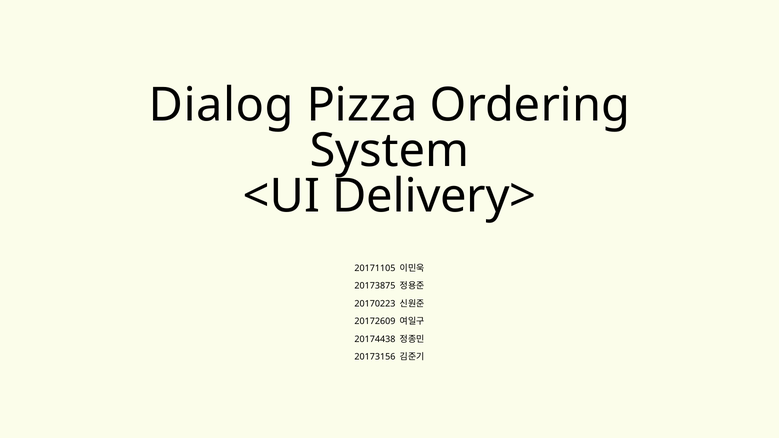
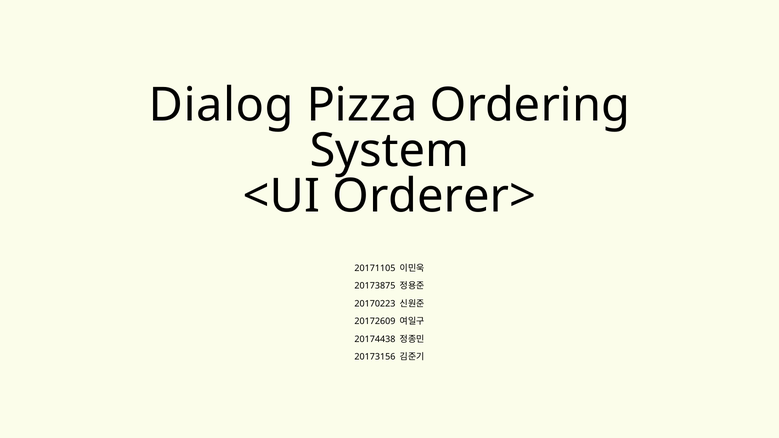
Delivery>: Delivery> -> Orderer> (434, 197)
